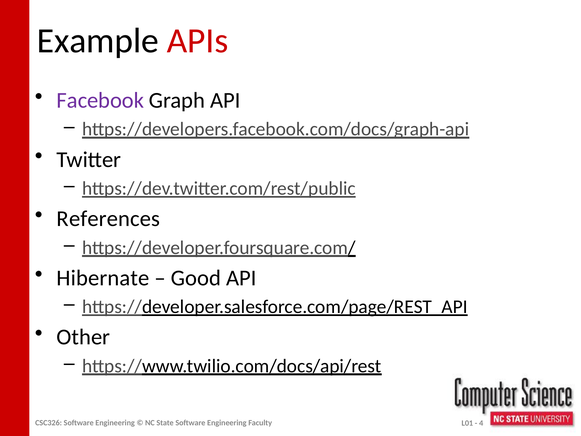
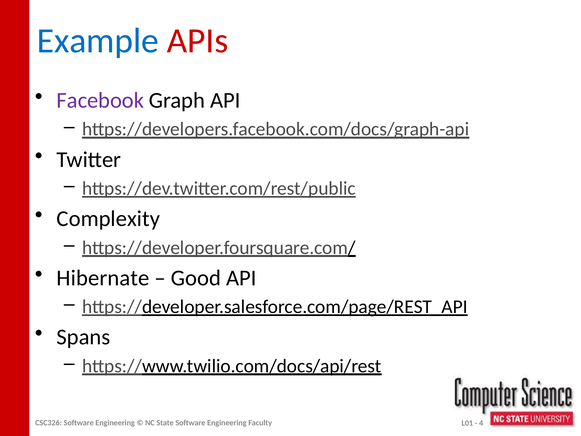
Example colour: black -> blue (98, 41)
References: References -> Complexity (108, 219)
Other: Other -> Spans (83, 337)
